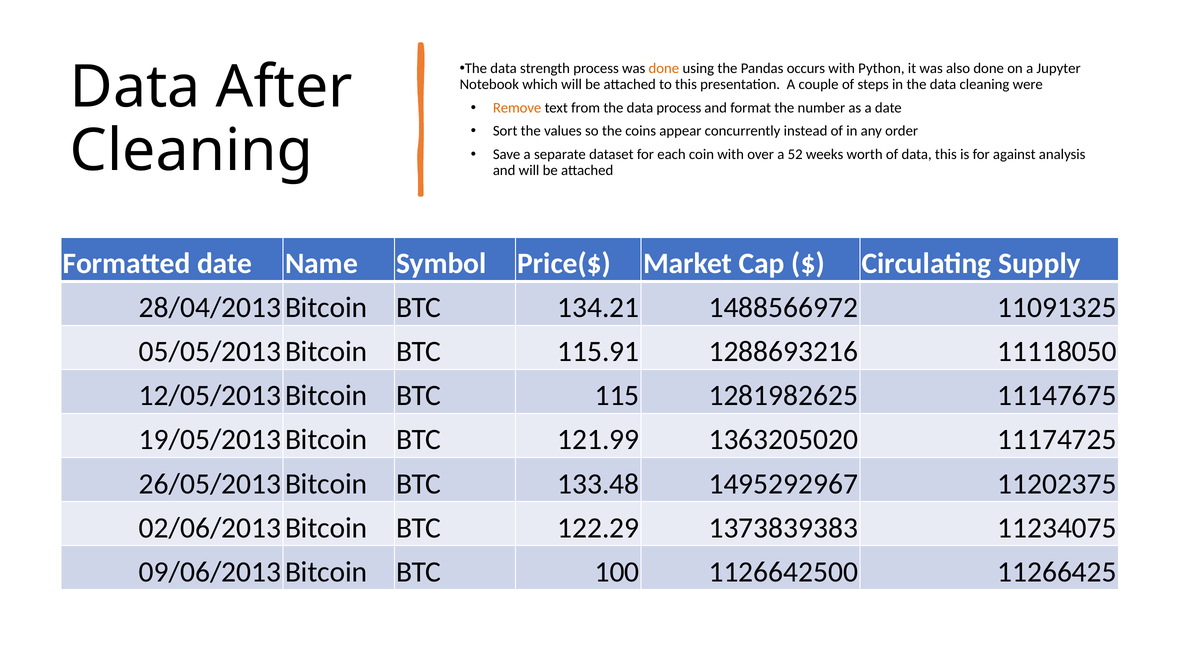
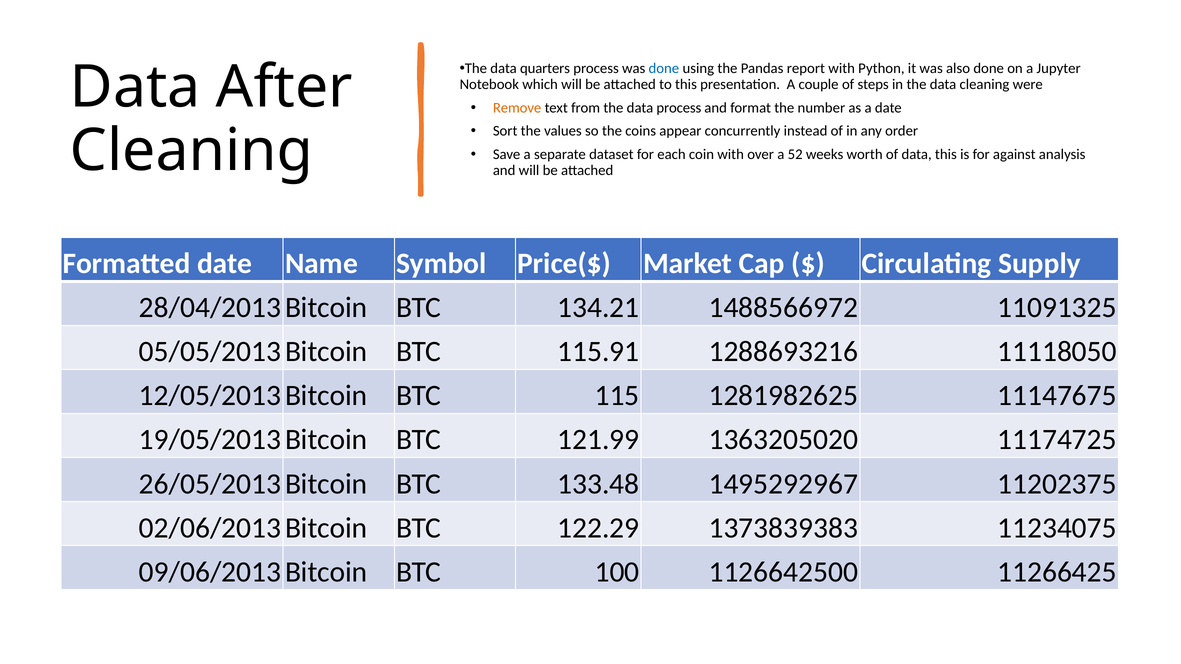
strength: strength -> quarters (545, 69)
done colour: orange -> blue (664, 69)
occurs: occurs -> report (806, 69)
